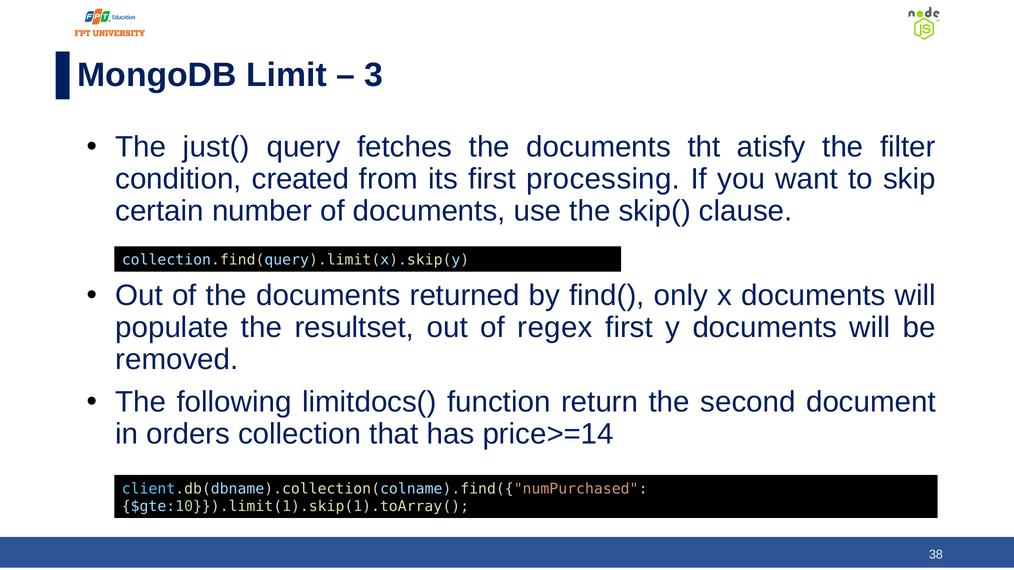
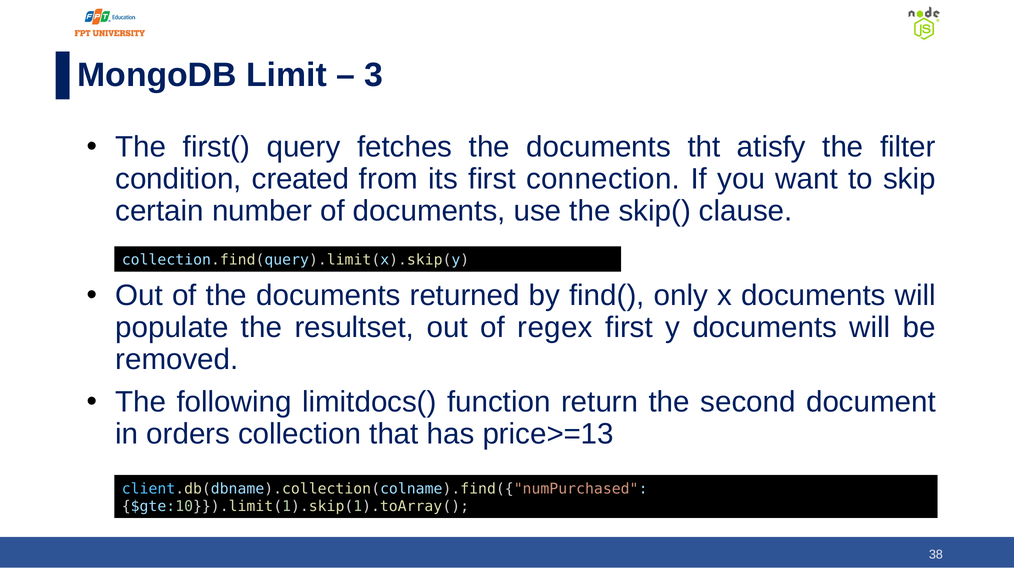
just(: just( -> first( (216, 147)
processing: processing -> connection (603, 179)
price>=14: price>=14 -> price>=13 (548, 434)
